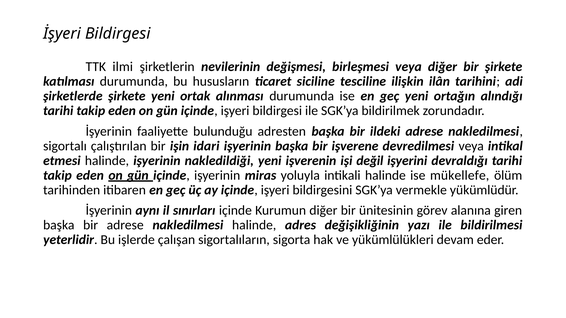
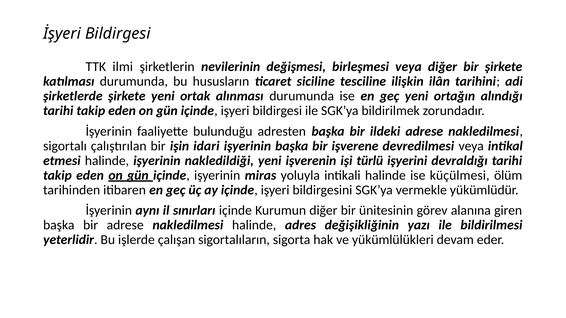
değil: değil -> türlü (370, 161)
mükellefe: mükellefe -> küçülmesi (460, 176)
